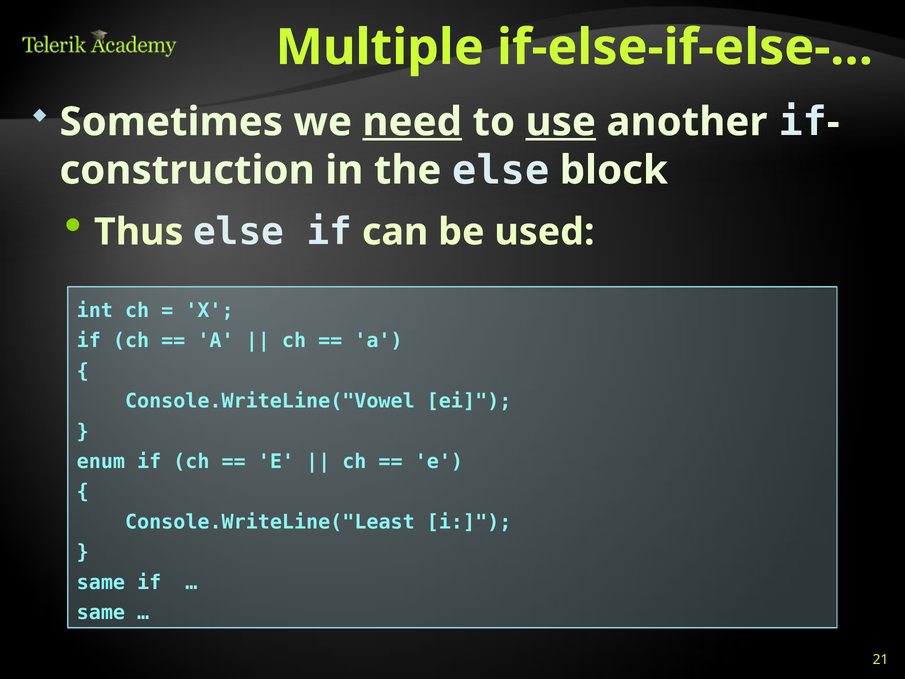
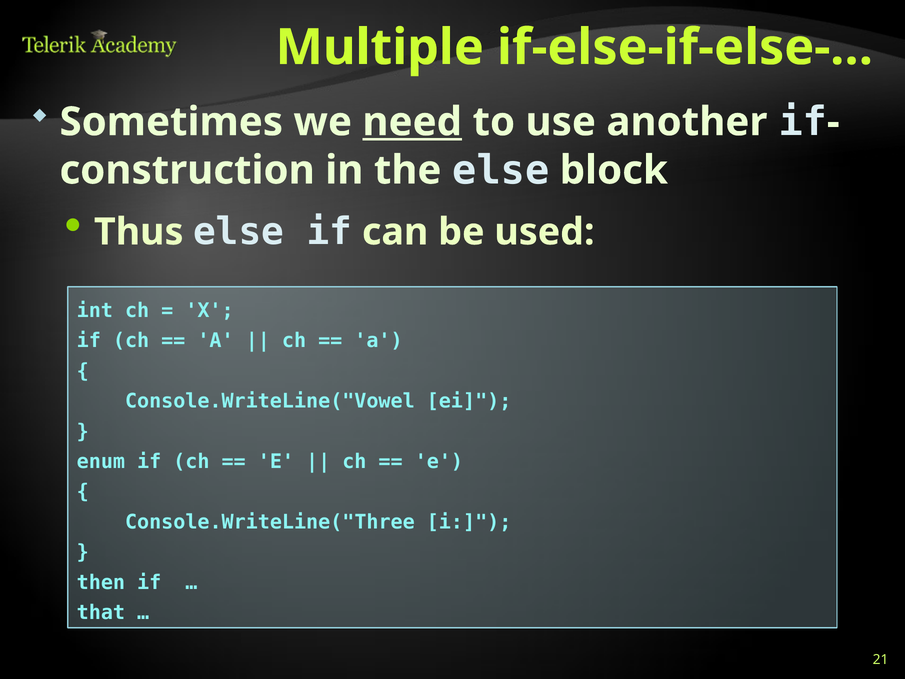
use underline: present -> none (561, 122)
Console.WriteLine("Least: Console.WriteLine("Least -> Console.WriteLine("Three (270, 522)
same: same -> then (101, 582)
same: same -> that (101, 612)
